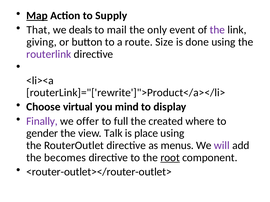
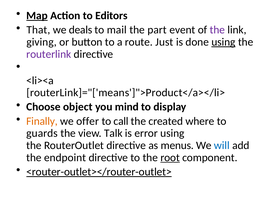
Supply: Supply -> Editors (111, 16)
only: only -> part (157, 30)
Size: Size -> Just (164, 42)
using underline: none -> present (223, 42)
routerLink]="['rewrite']">Product</a></li>: routerLink]="['rewrite']">Product</a></li> -> routerLink]="['means']">Product</a></li> (126, 93)
virtual: virtual -> object (78, 107)
Finally colour: purple -> orange (42, 121)
full: full -> call (121, 121)
gender: gender -> guards (42, 134)
place: place -> error (146, 134)
will colour: purple -> blue (222, 146)
becomes: becomes -> endpoint (65, 158)
<router-outlet></router-outlet> underline: none -> present (99, 172)
